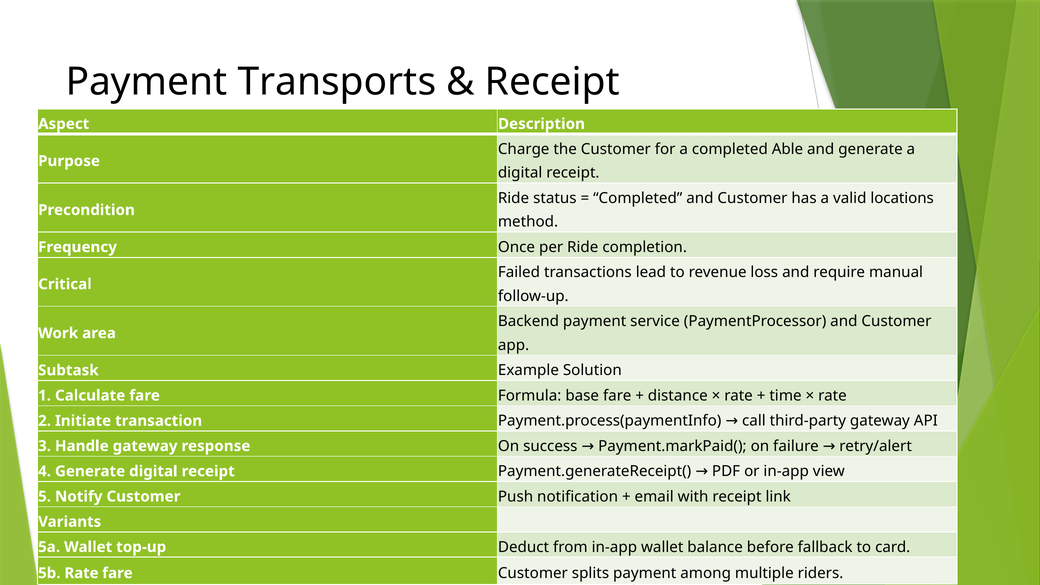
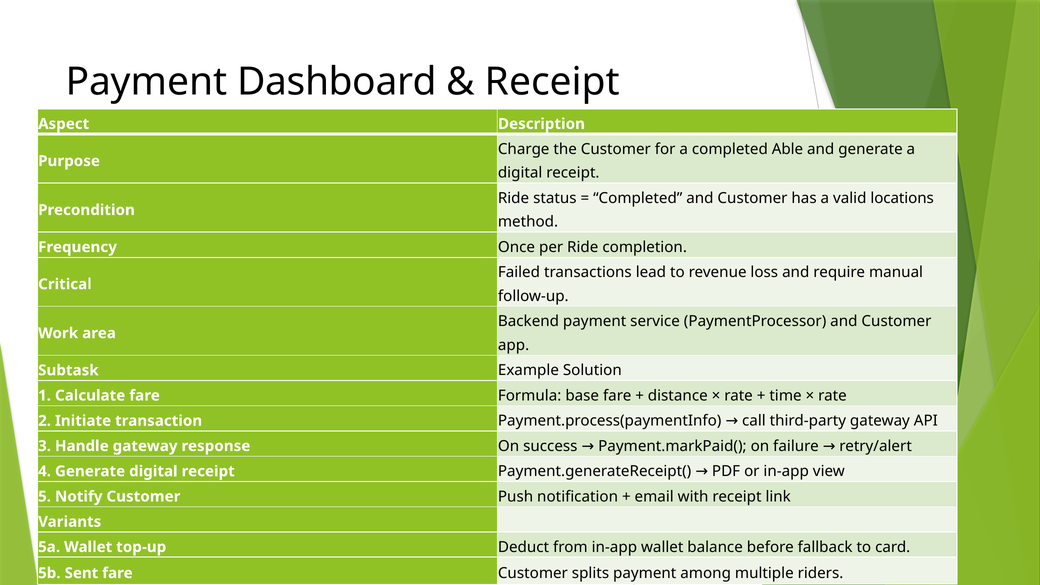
Transports: Transports -> Dashboard (337, 82)
5b Rate: Rate -> Sent (81, 573)
